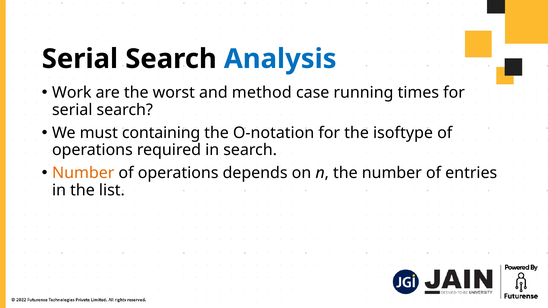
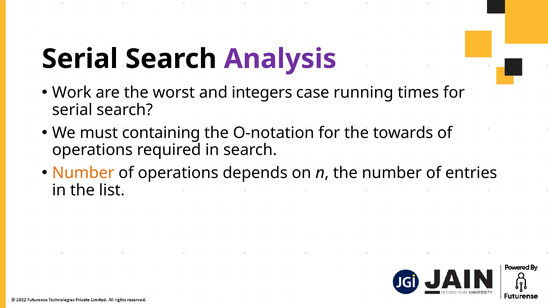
Analysis colour: blue -> purple (280, 59)
method: method -> integers (262, 93)
isoftype: isoftype -> towards (403, 133)
